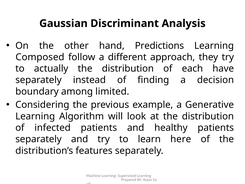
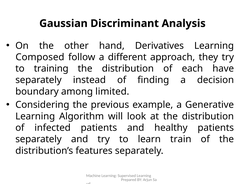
Predictions: Predictions -> Derivatives (159, 46)
actually: actually -> training (51, 68)
here: here -> train (181, 139)
